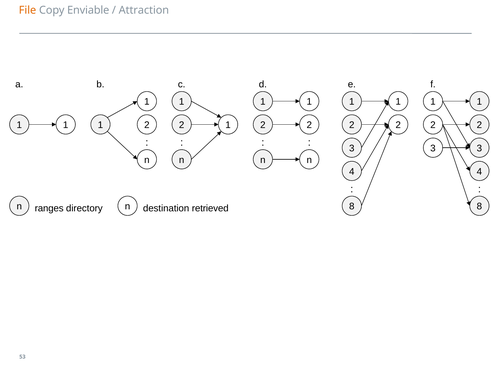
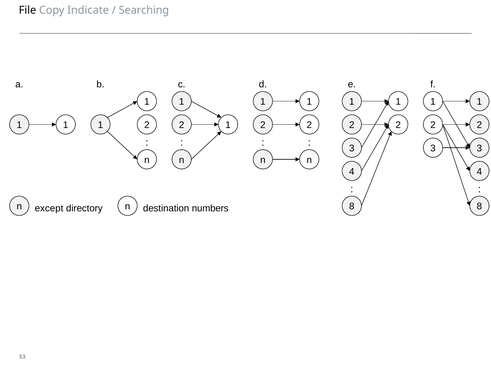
File colour: orange -> black (28, 10)
Enviable: Enviable -> Indicate (88, 10)
Attraction: Attraction -> Searching (144, 10)
ranges: ranges -> except (49, 208)
retrieved: retrieved -> numbers (210, 208)
